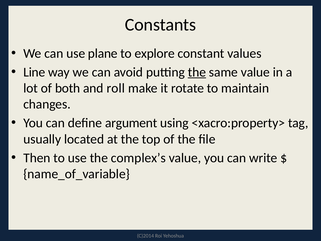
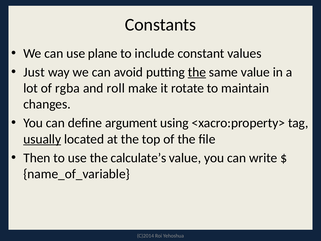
explore: explore -> include (155, 53)
Line: Line -> Just (34, 72)
both: both -> rgba (67, 88)
usually underline: none -> present (42, 139)
complex’s: complex’s -> calculate’s (138, 158)
